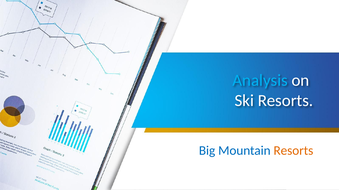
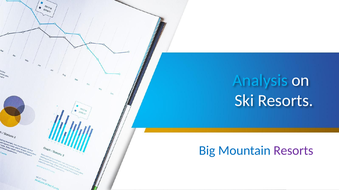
Resorts colour: orange -> purple (293, 151)
